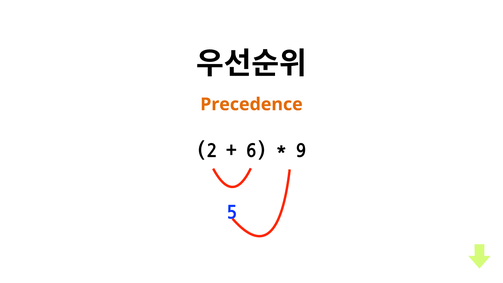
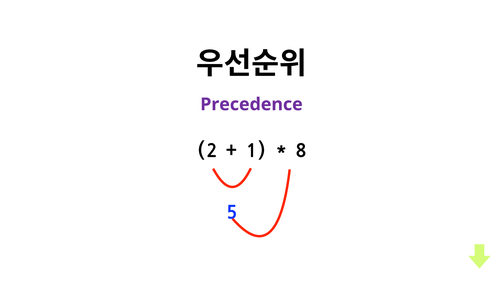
Precedence colour: orange -> purple (251, 104)
6: 6 -> 1 (256, 150)
9: 9 -> 8 (301, 150)
